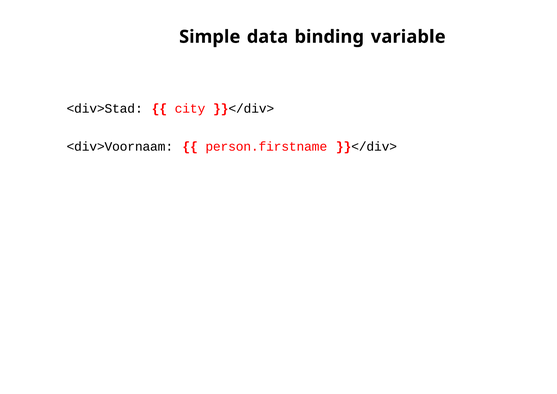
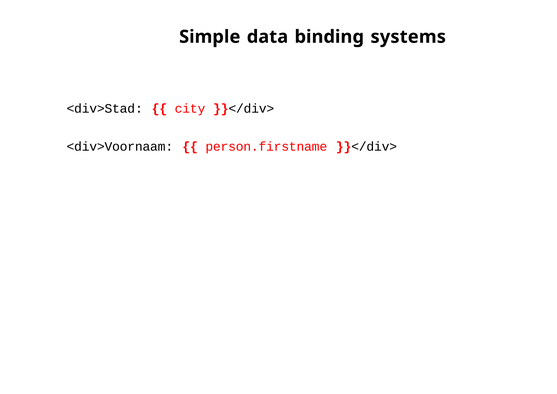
variable: variable -> systems (408, 37)
